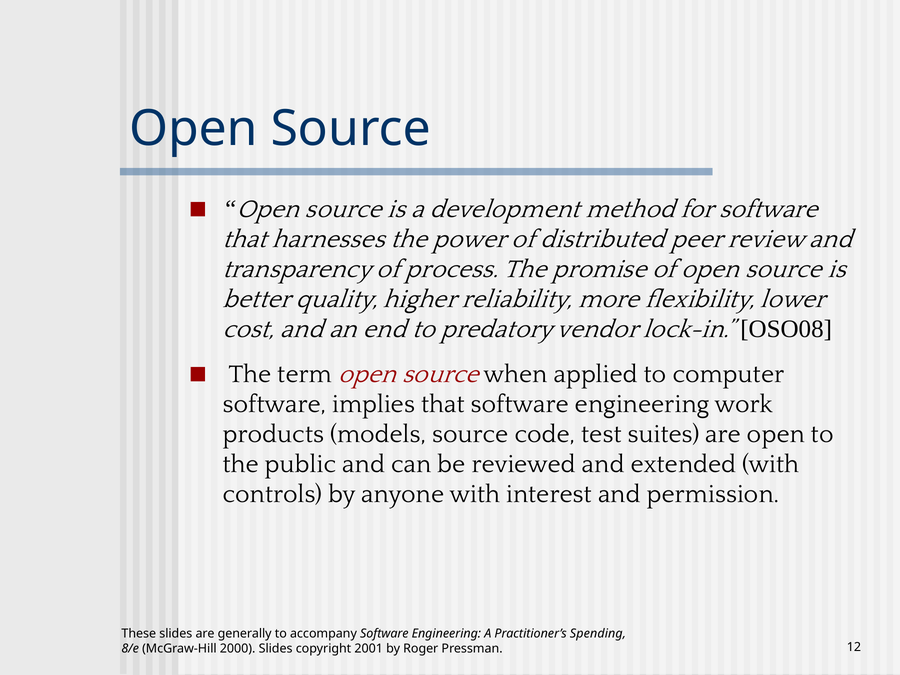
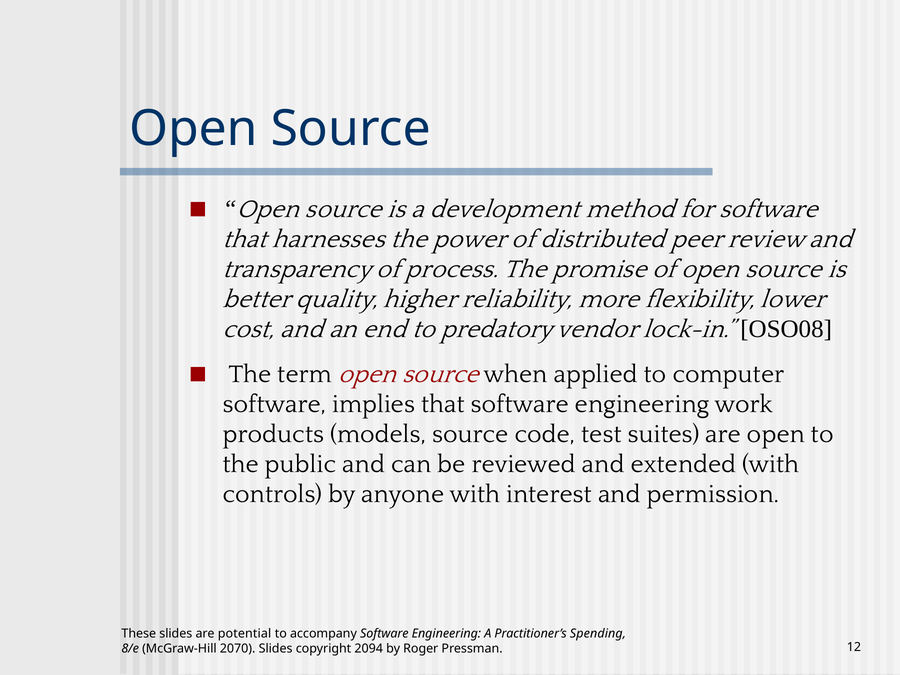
generally: generally -> potential (245, 634)
2000: 2000 -> 2070 (238, 649)
2001: 2001 -> 2094 (369, 649)
